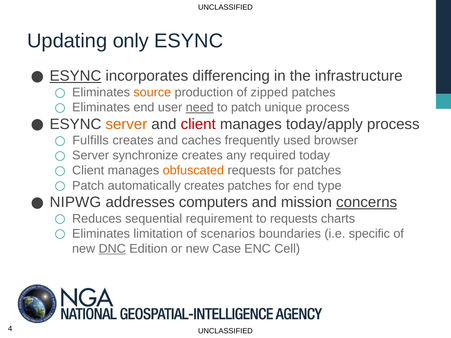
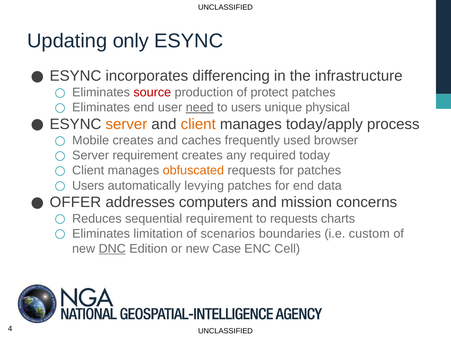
ESYNC underline: present -> none (75, 76)
source colour: orange -> red (152, 92)
zipped: zipped -> protect (269, 92)
to patch: patch -> users (246, 107)
unique process: process -> physical (328, 107)
client colour: red -> orange (198, 124)
Fulfills: Fulfills -> Mobile (91, 141)
Server synchronize: synchronize -> requirement (145, 156)
Patch: Patch -> Users (88, 186)
automatically creates: creates -> levying (204, 186)
type: type -> data (330, 186)
NIPWG: NIPWG -> OFFER (75, 202)
concerns underline: present -> none (367, 202)
specific: specific -> custom (369, 234)
